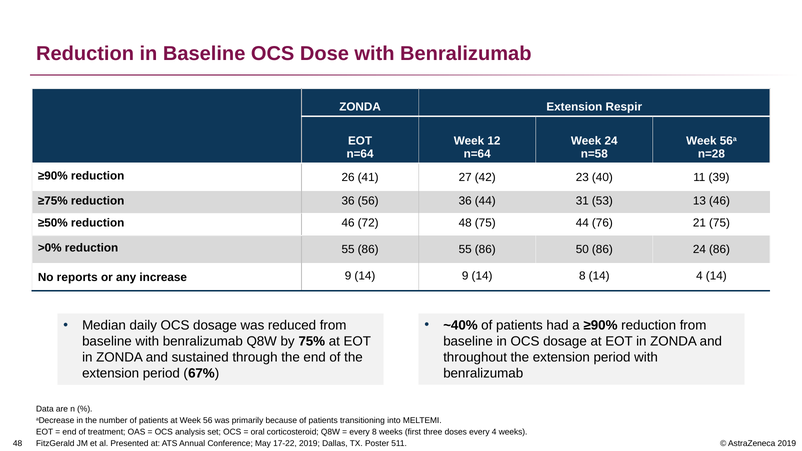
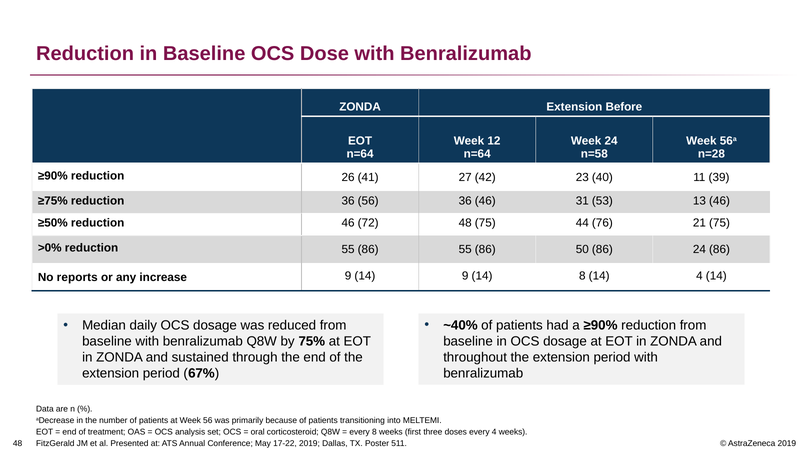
Respir: Respir -> Before (624, 107)
36 44: 44 -> 46 (485, 201)
